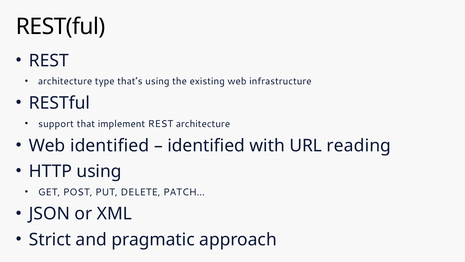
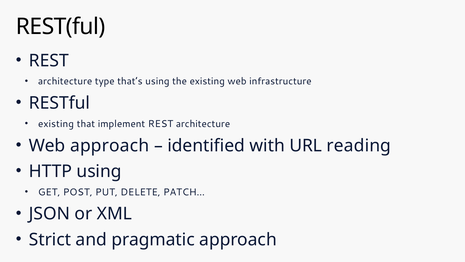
support: support -> existing (56, 124)
Web identified: identified -> approach (110, 145)
